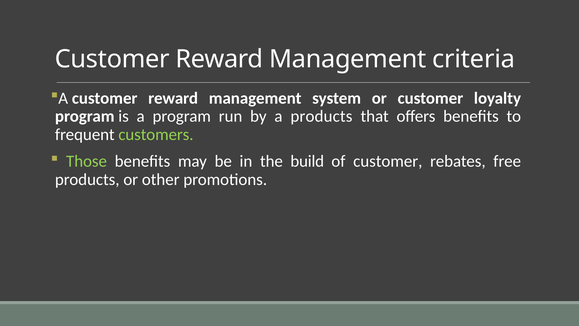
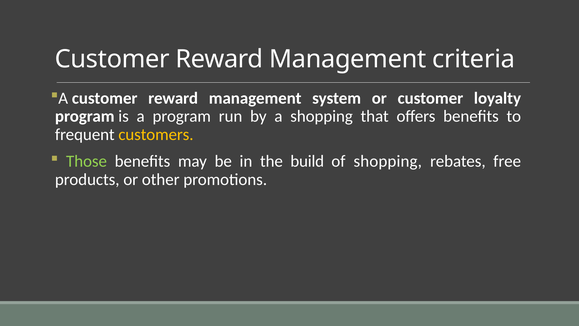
a products: products -> shopping (322, 116)
customers colour: light green -> yellow (156, 134)
of customer: customer -> shopping (388, 161)
